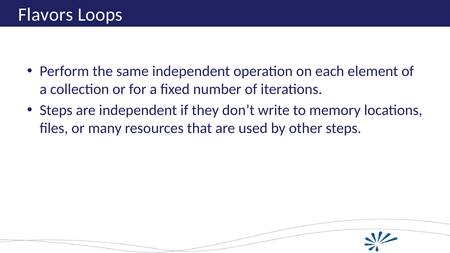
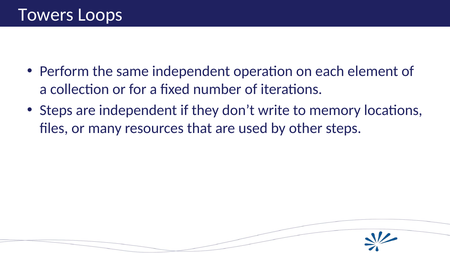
Flavors: Flavors -> Towers (46, 15)
